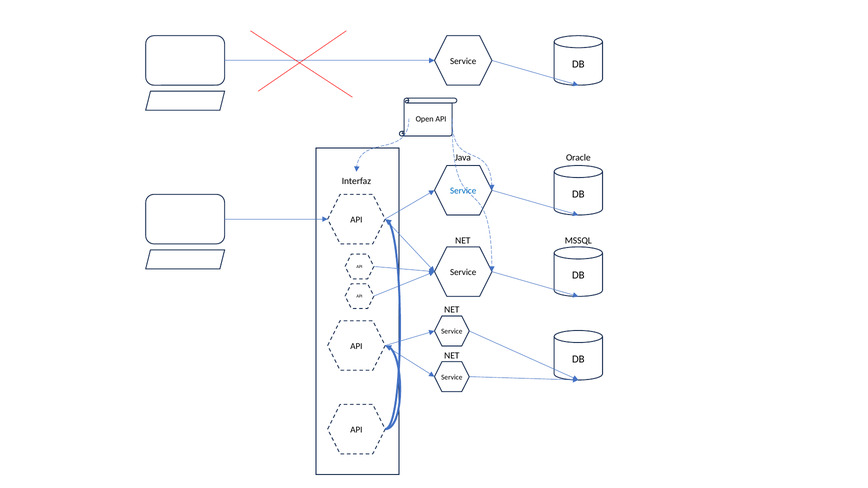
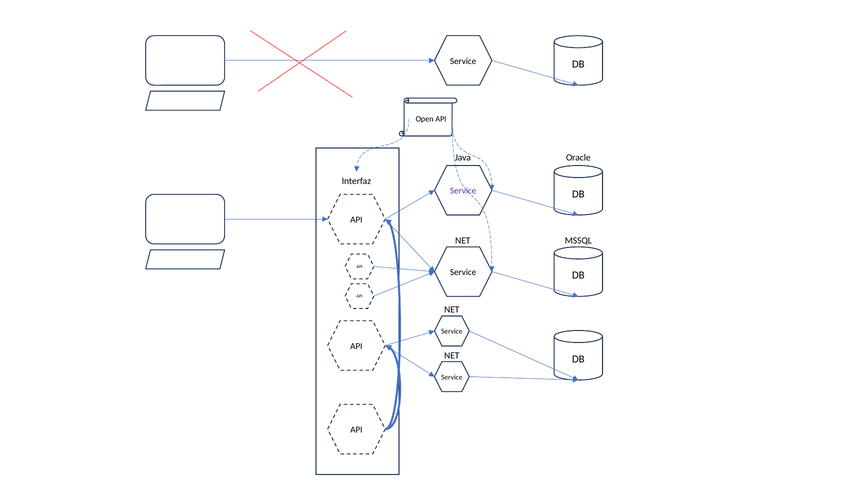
Service colour: blue -> purple (463, 191)
